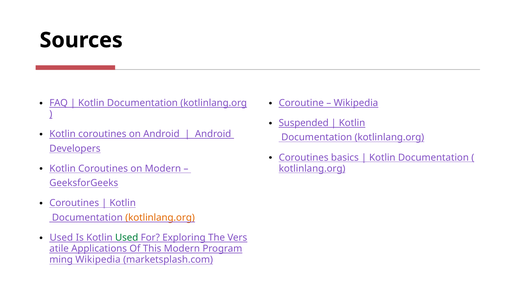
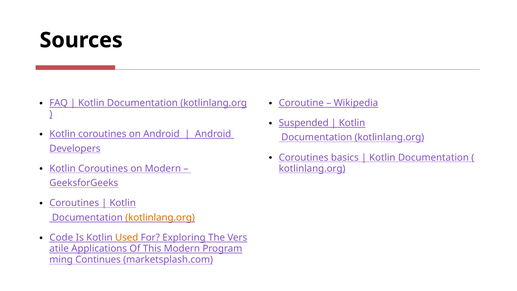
Used: Used -> Code (61, 238)
Used colour: green -> orange (127, 238)
Wikipedia: Wikipedia -> Continues (98, 260)
